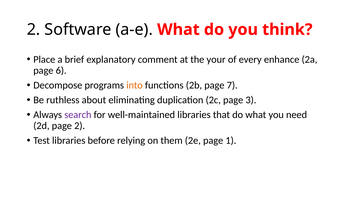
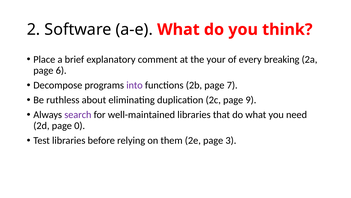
enhance: enhance -> breaking (282, 59)
into colour: orange -> purple (135, 85)
3: 3 -> 9 (251, 100)
page 2: 2 -> 0 (80, 125)
1: 1 -> 3 (231, 140)
